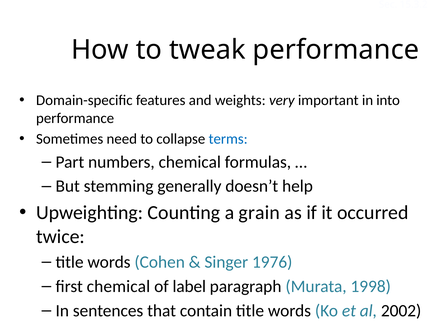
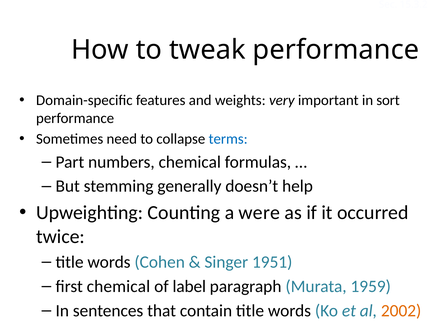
into: into -> sort (388, 100)
grain: grain -> were (259, 212)
1976: 1976 -> 1951 (272, 262)
1998: 1998 -> 1959 (371, 286)
2002 colour: black -> orange (401, 310)
